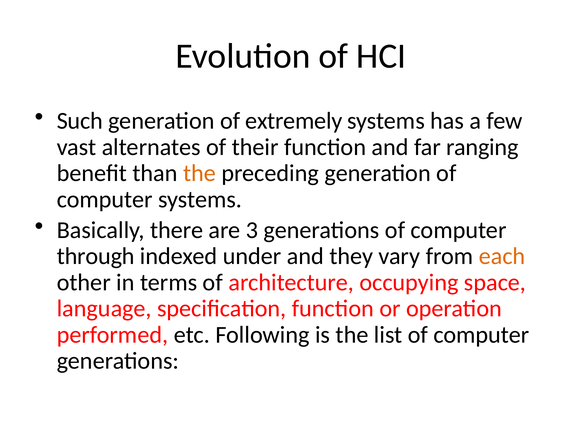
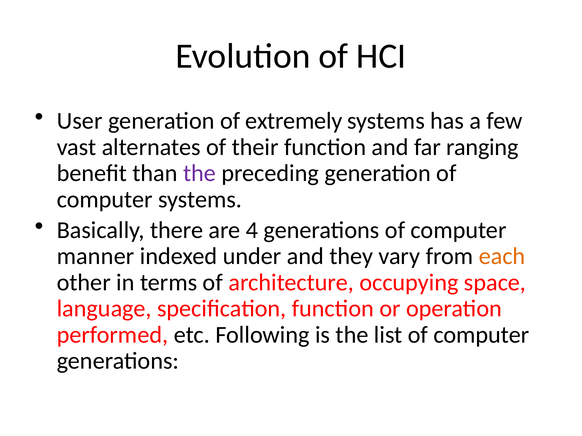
Such: Such -> User (80, 121)
the colour: orange -> purple (199, 173)
3: 3 -> 4 (252, 230)
through: through -> manner (96, 257)
